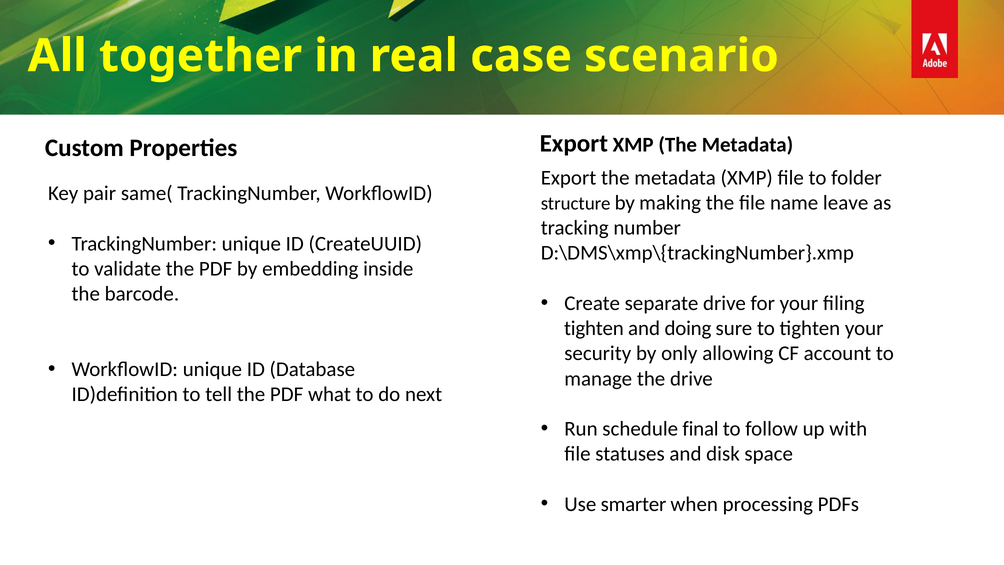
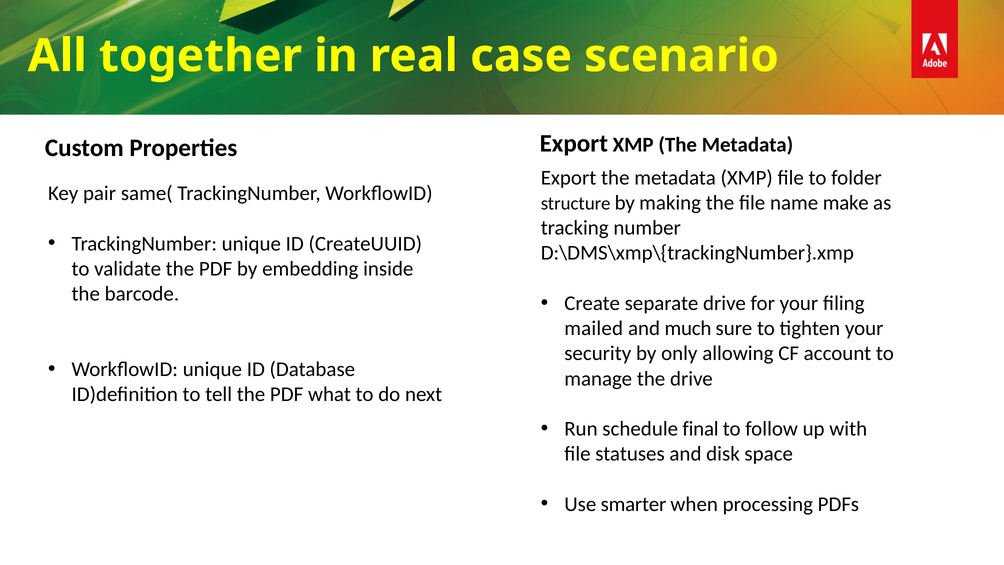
leave: leave -> make (846, 203)
tighten: tighten -> mailed (594, 328)
doing: doing -> much (688, 328)
